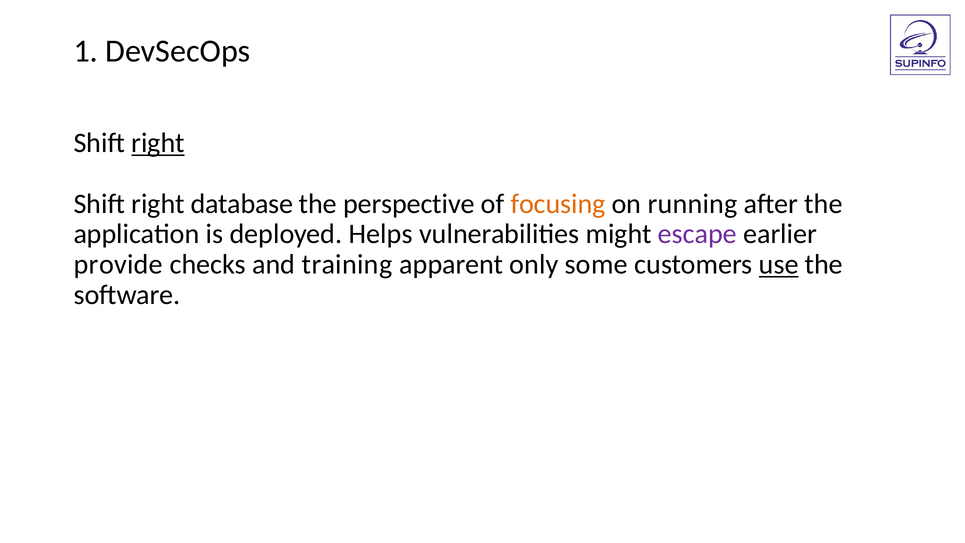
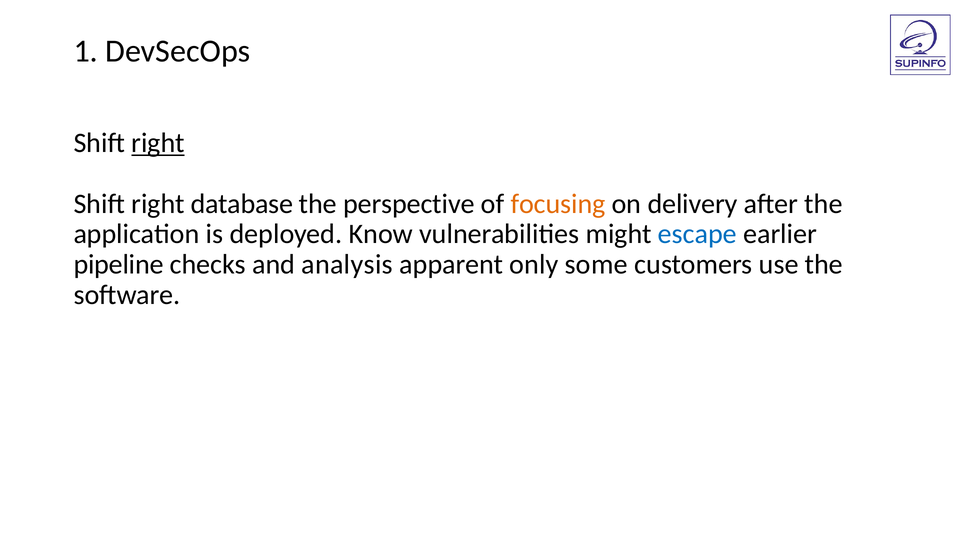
running: running -> delivery (693, 204)
Helps: Helps -> Know (381, 234)
escape colour: purple -> blue (697, 234)
provide: provide -> pipeline (119, 264)
training: training -> analysis (347, 264)
use underline: present -> none (779, 264)
